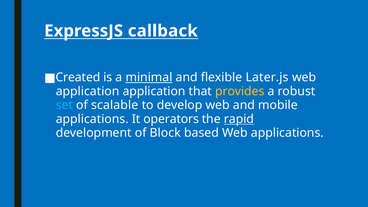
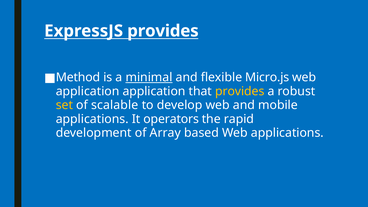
ExpressJS callback: callback -> provides (163, 31)
Created: Created -> Method (78, 77)
Later.js: Later.js -> Micro.js (267, 77)
set colour: light blue -> yellow (64, 105)
rapid underline: present -> none (239, 119)
Block: Block -> Array (165, 133)
